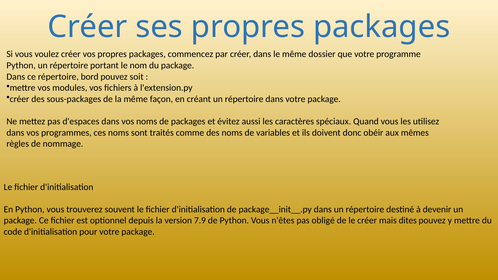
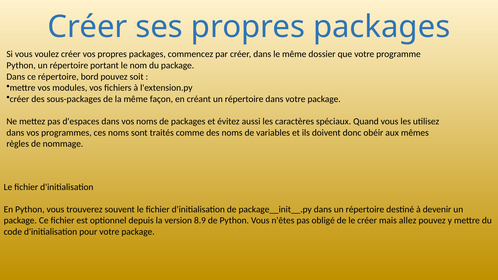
7.9: 7.9 -> 8.9 (200, 221)
dites: dites -> allez (408, 221)
